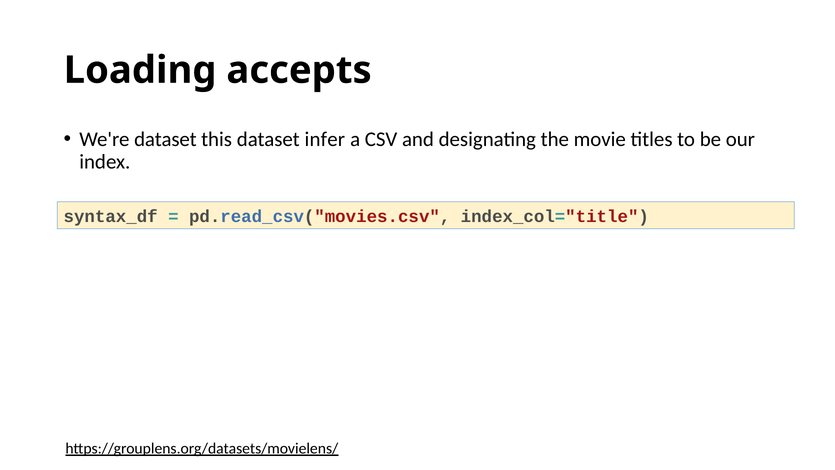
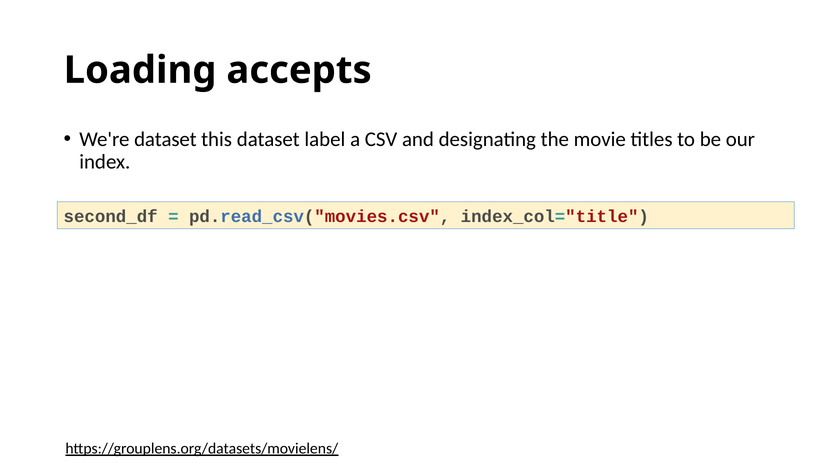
infer: infer -> label (325, 139)
syntax_df: syntax_df -> second_df (111, 216)
